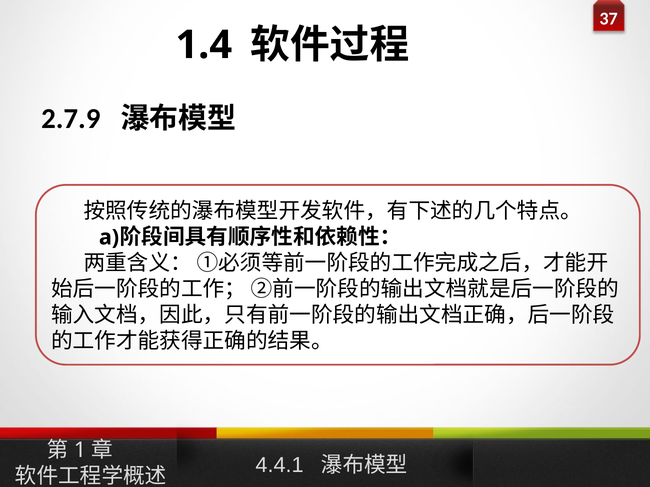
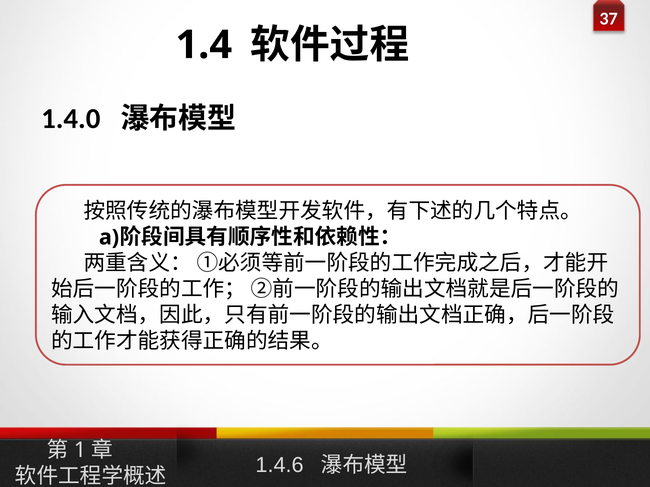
2.7.9: 2.7.9 -> 1.4.0 (71, 119)
4.4.1: 4.4.1 -> 1.4.6 (280, 466)
